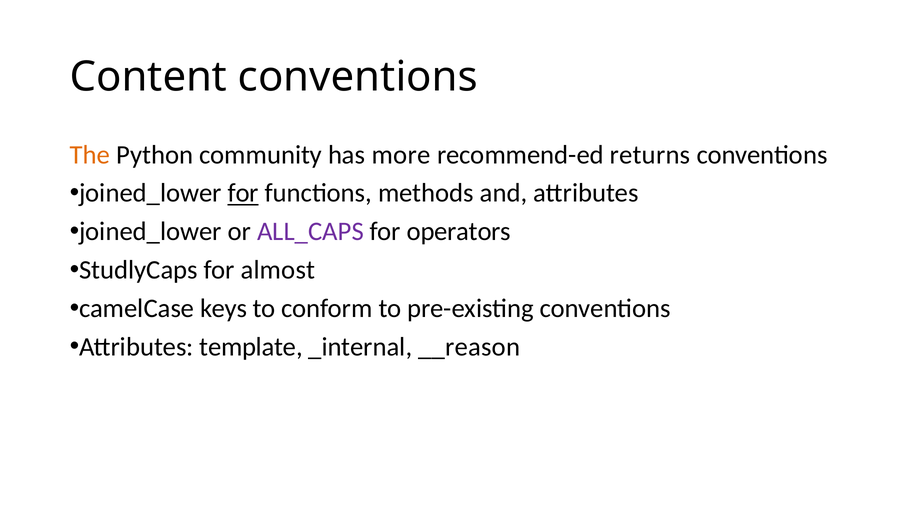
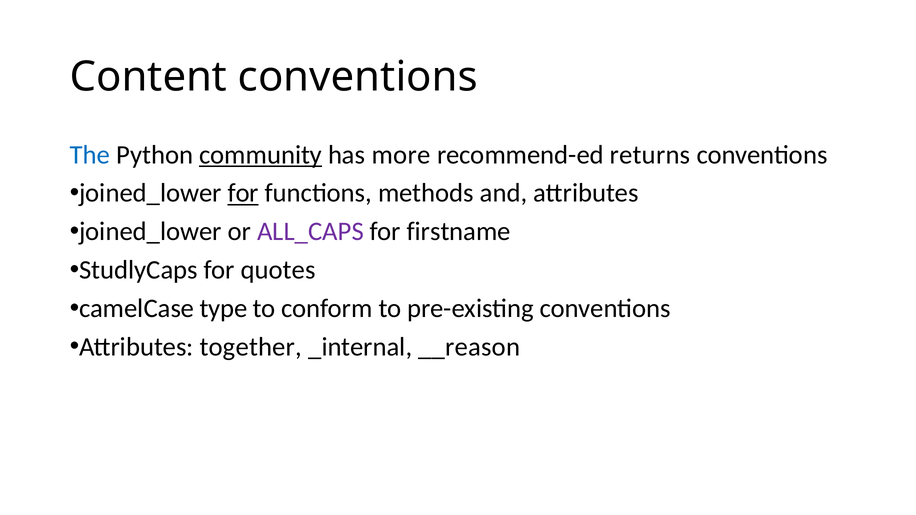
The colour: orange -> blue (90, 155)
community underline: none -> present (261, 155)
operators: operators -> firstname (459, 232)
almost: almost -> quotes (278, 270)
keys: keys -> type (224, 308)
template: template -> together (251, 347)
